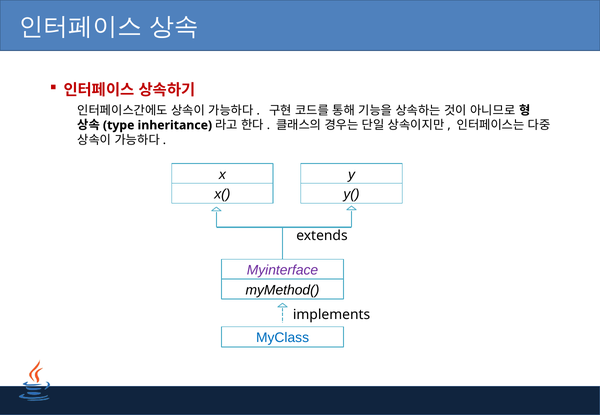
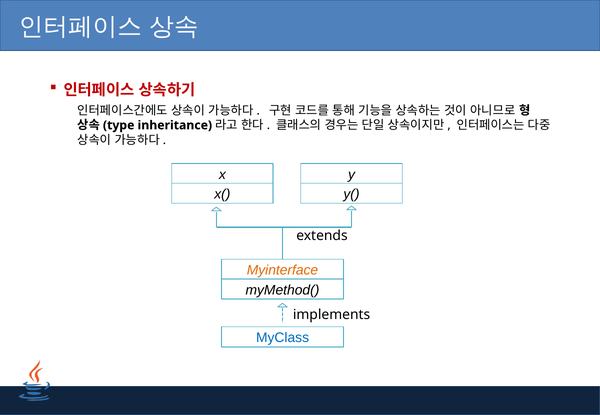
Myinterface colour: purple -> orange (282, 271)
